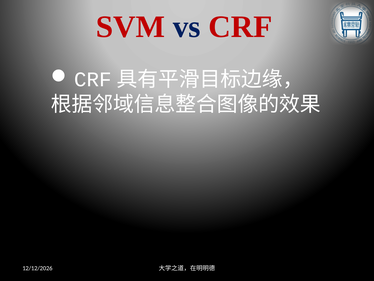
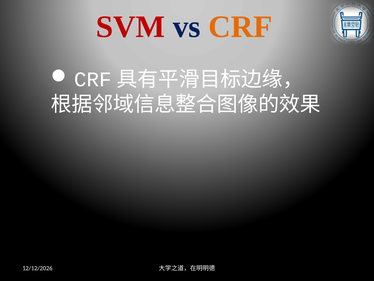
CRF colour: red -> orange (240, 27)
